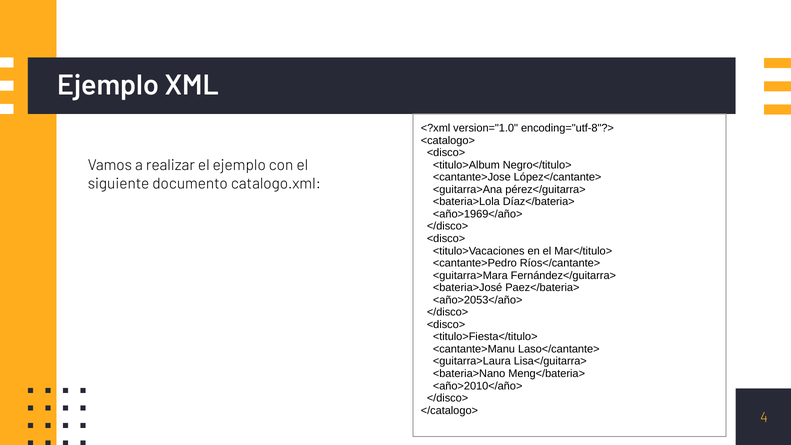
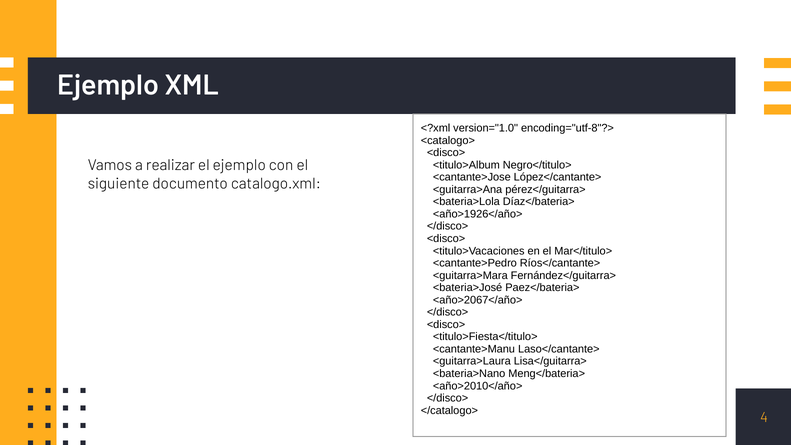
<año>1969</año>: <año>1969</año> -> <año>1926</año> (478, 214)
<año>2053</año>: <año>2053</año> -> <año>2067</año> (478, 300)
